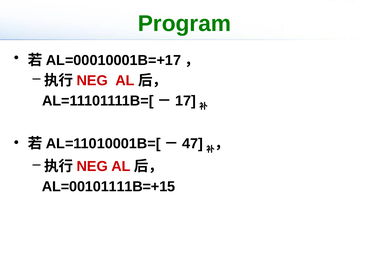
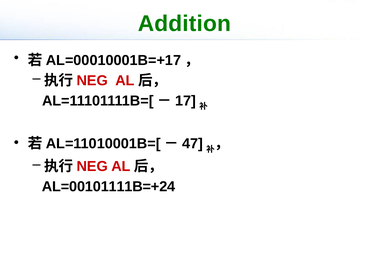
Program: Program -> Addition (184, 24)
AL=00101111B=+15: AL=00101111B=+15 -> AL=00101111B=+24 (109, 187)
